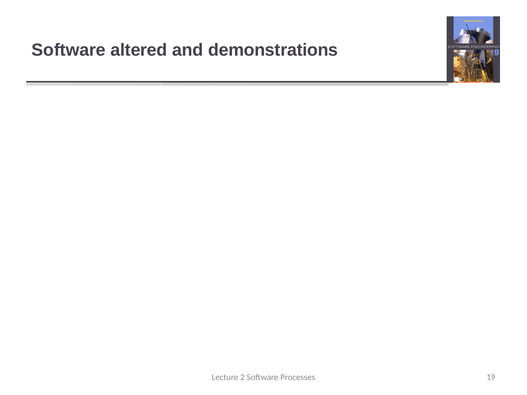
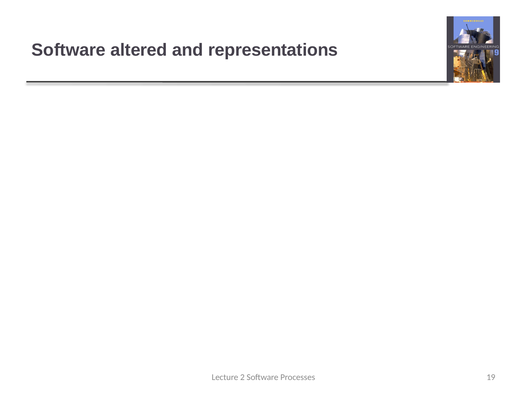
demonstrations: demonstrations -> representations (273, 50)
